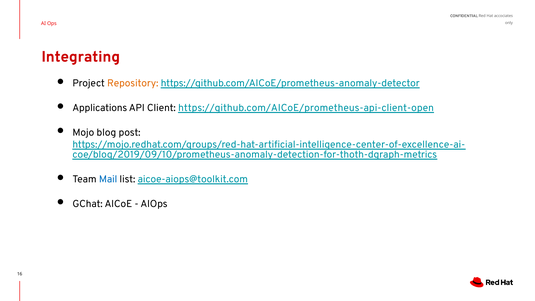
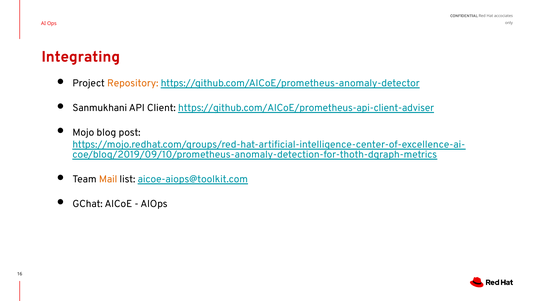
Applications: Applications -> Sanmukhani (100, 108)
https://github.com/AICoE/prometheus-api-client-open: https://github.com/AICoE/prometheus-api-client-open -> https://github.com/AICoE/prometheus-api-client-adviser (306, 108)
Mail colour: blue -> orange (108, 179)
